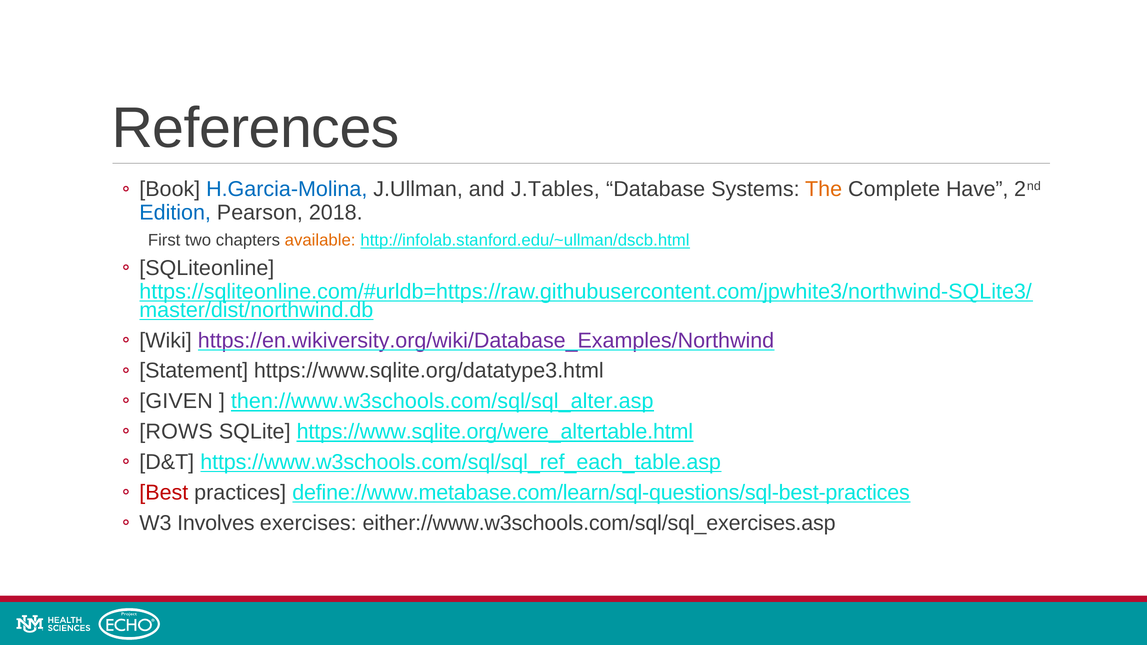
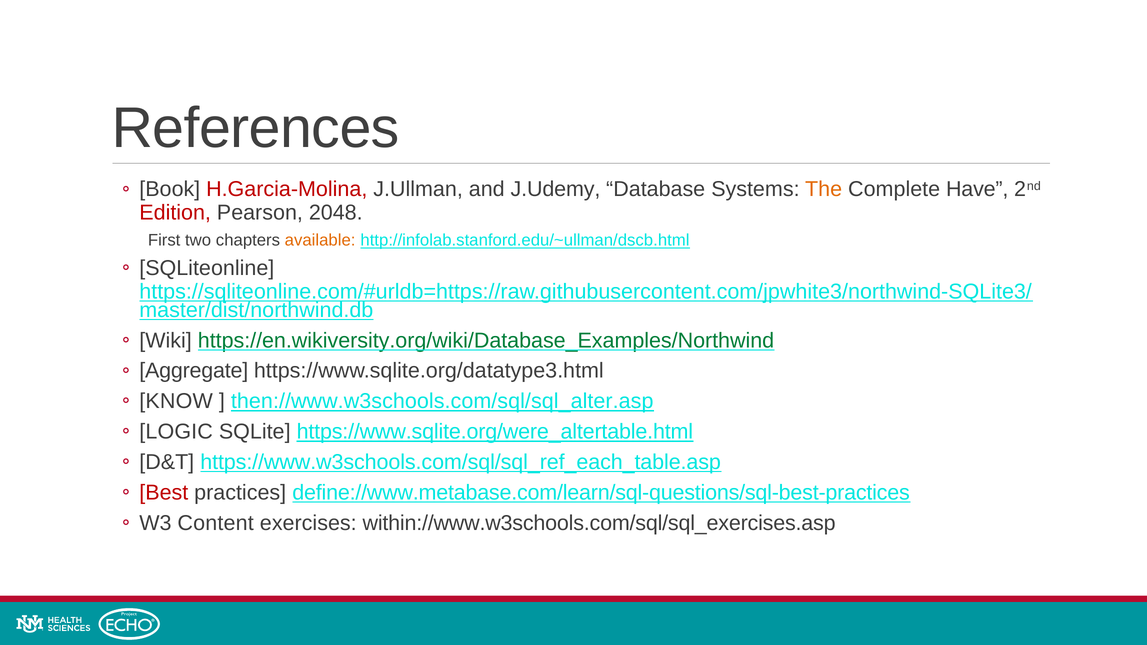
H.Garcia-Molina colour: blue -> red (287, 189)
J.Tables: J.Tables -> J.Udemy (555, 189)
Edition colour: blue -> red (175, 213)
2018: 2018 -> 2048 (336, 213)
https://en.wikiversity.org/wiki/Database_Examples/Northwind colour: purple -> green (486, 341)
Statement: Statement -> Aggregate (194, 371)
GIVEN: GIVEN -> KNOW (176, 401)
ROWS: ROWS -> LOGIC (176, 432)
Involves: Involves -> Content (216, 523)
either://www.w3schools.com/sql/sql_exercises.asp: either://www.w3schools.com/sql/sql_exercises.asp -> within://www.w3schools.com/sql/sql_exercises.asp (599, 523)
